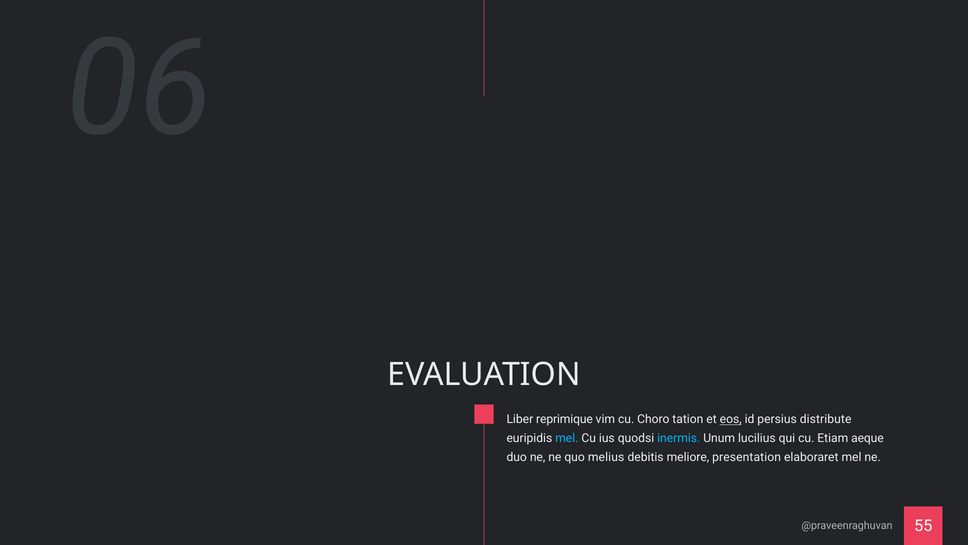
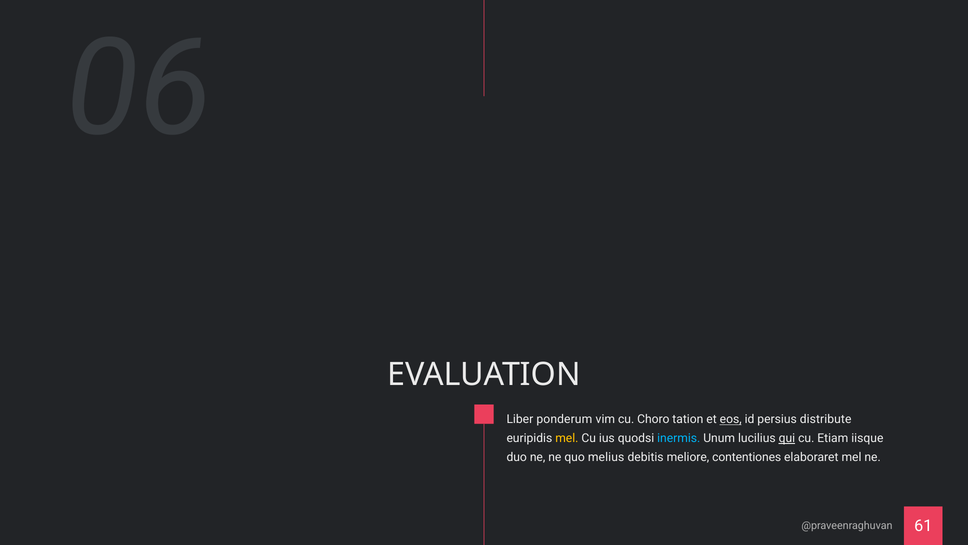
reprimique: reprimique -> ponderum (564, 419)
mel colour: light blue -> yellow (567, 438)
qui underline: none -> present (787, 438)
aeque: aeque -> iisque (867, 438)
presentation: presentation -> contentiones (747, 457)
55: 55 -> 61 (923, 526)
